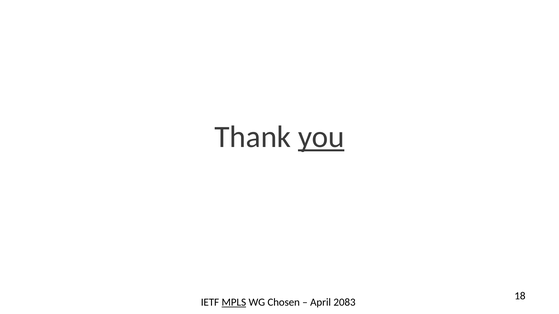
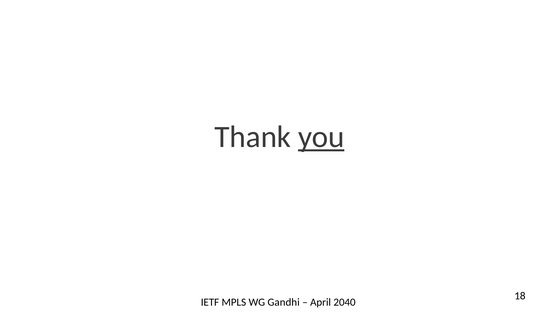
MPLS underline: present -> none (234, 303)
Chosen: Chosen -> Gandhi (284, 303)
2083: 2083 -> 2040 (345, 303)
